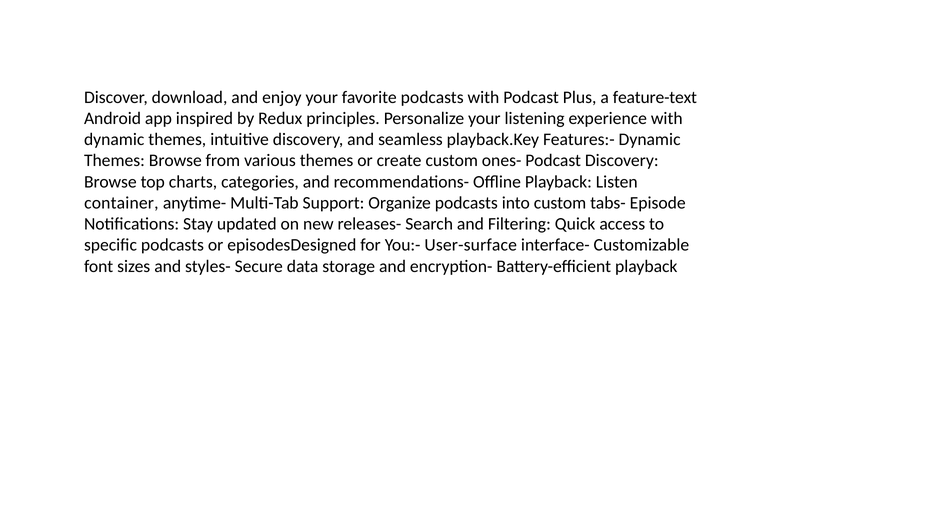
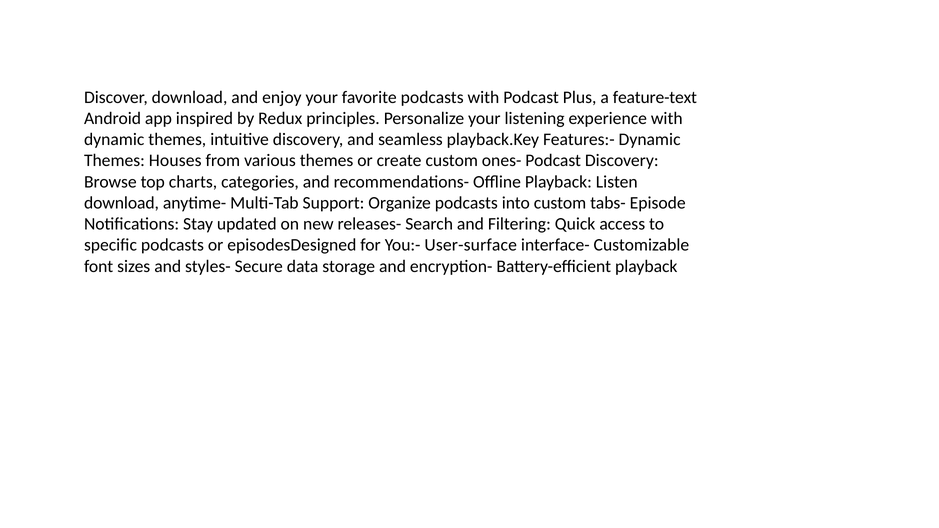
Themes Browse: Browse -> Houses (175, 161)
container: container -> download (121, 203)
